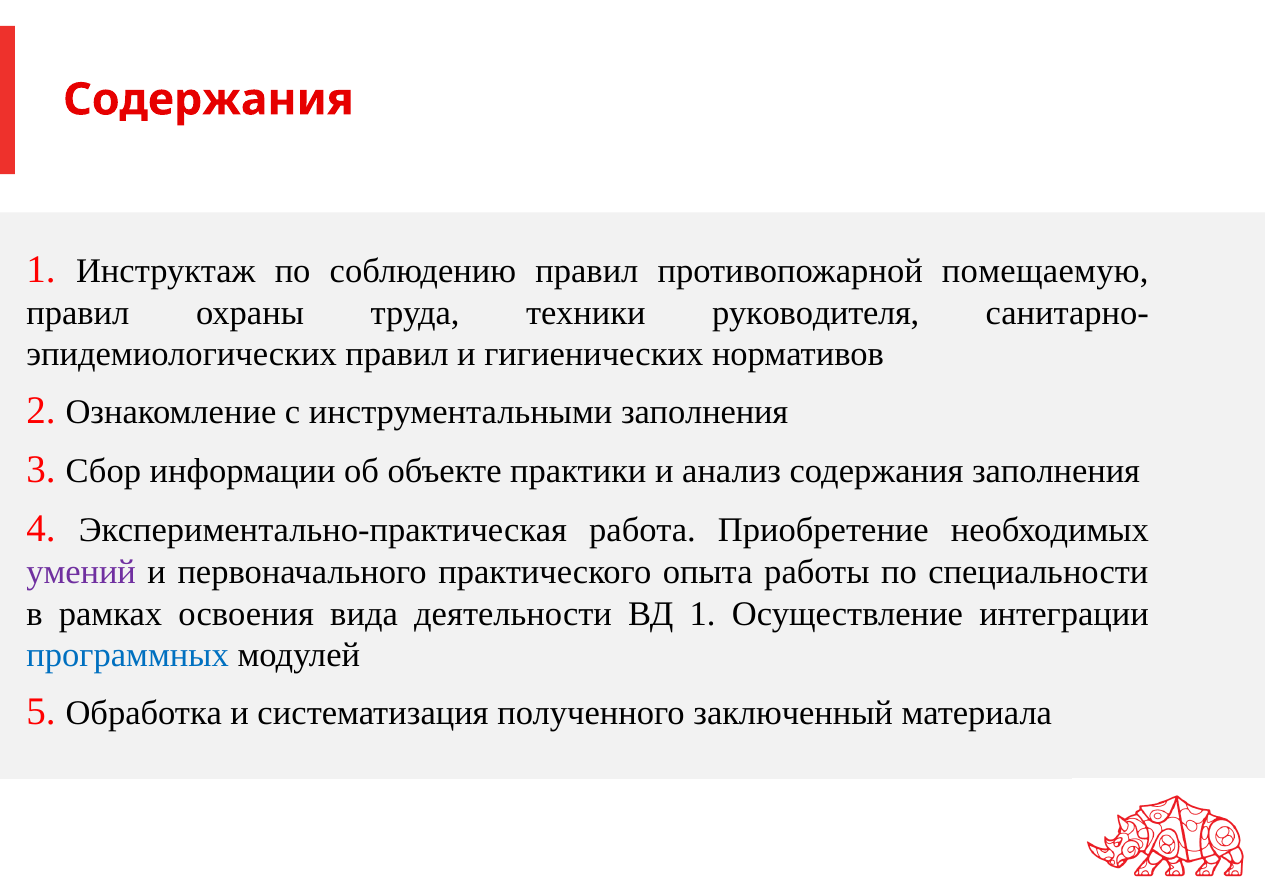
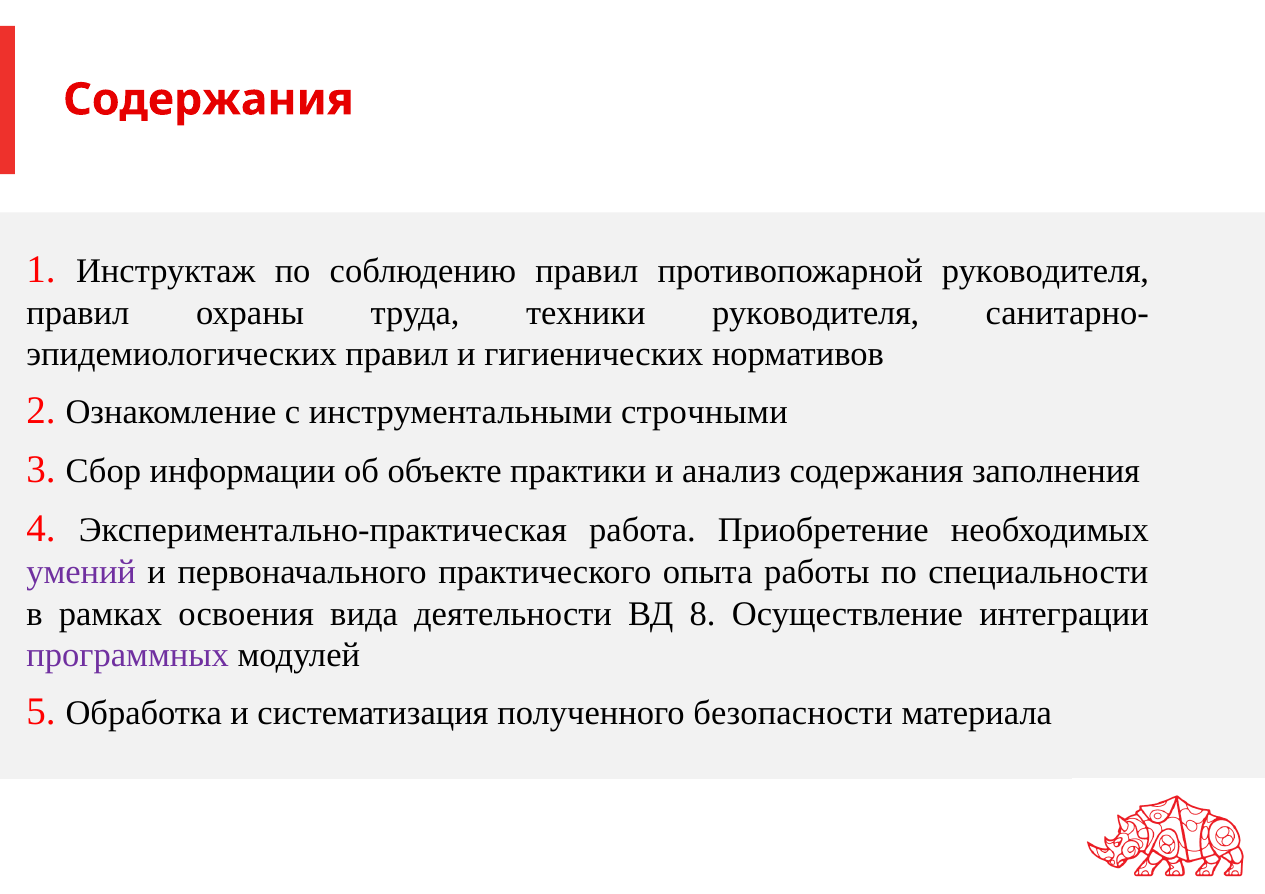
противопожарной помещаемую: помещаемую -> руководителя (1046, 271)
инструментальными заполнения: заполнения -> строчными (704, 413)
ВД 1: 1 -> 8 (703, 614)
программных colour: blue -> purple (128, 656)
заключенный: заключенный -> безопасности (793, 713)
